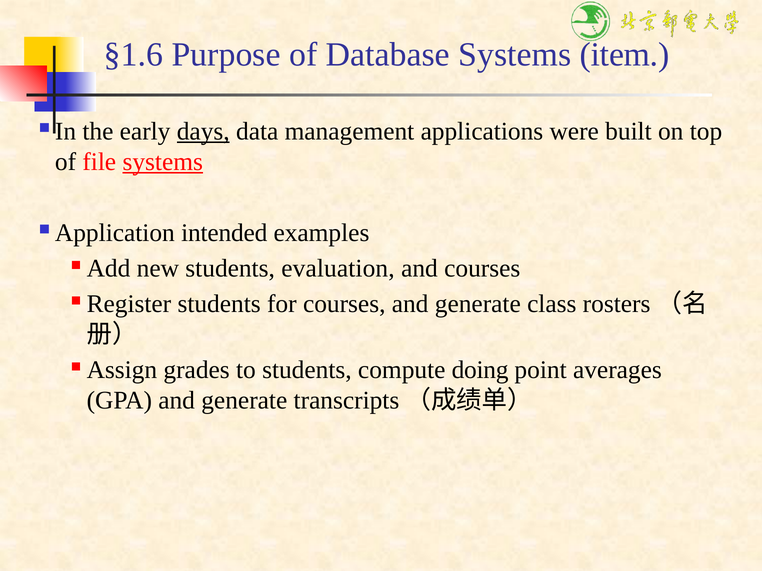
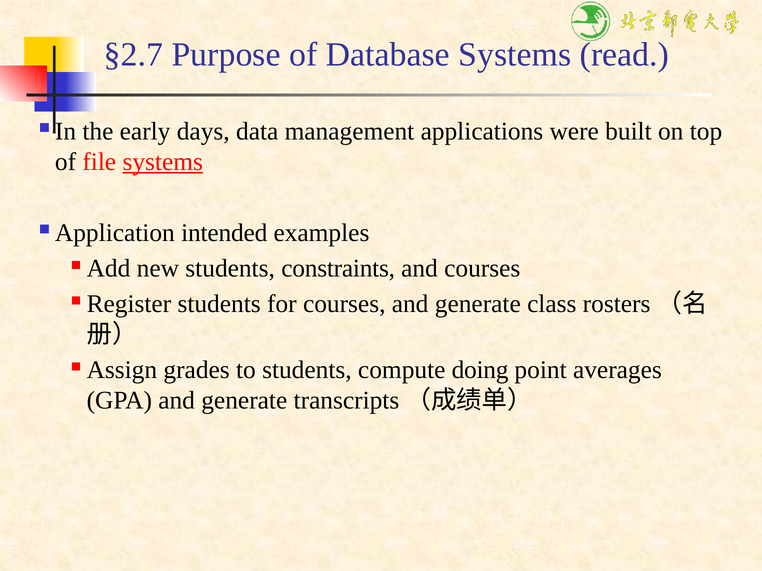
§1.6: §1.6 -> §2.7 (133, 55)
item: item -> read (624, 55)
days underline: present -> none (203, 132)
evaluation: evaluation -> constraints (338, 269)
